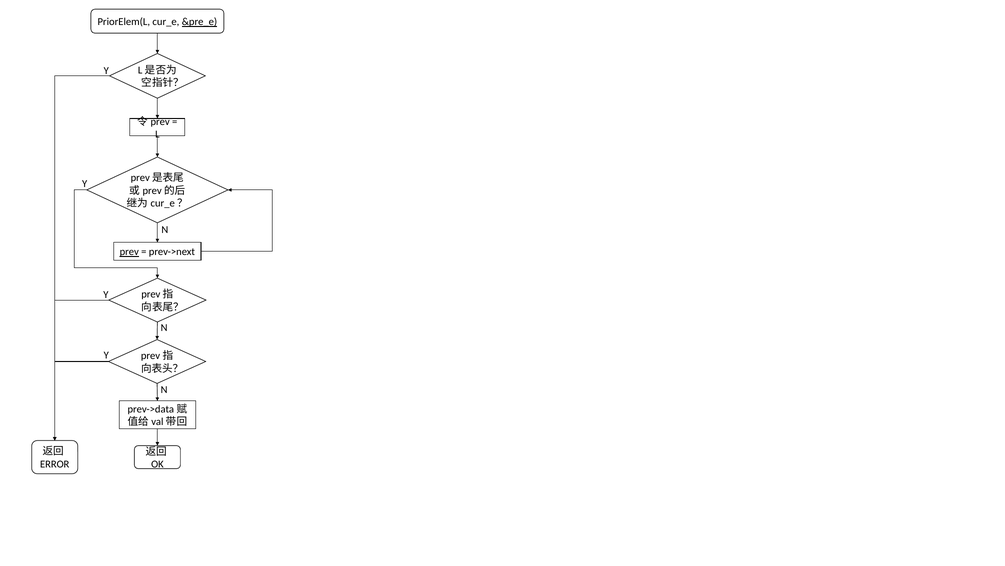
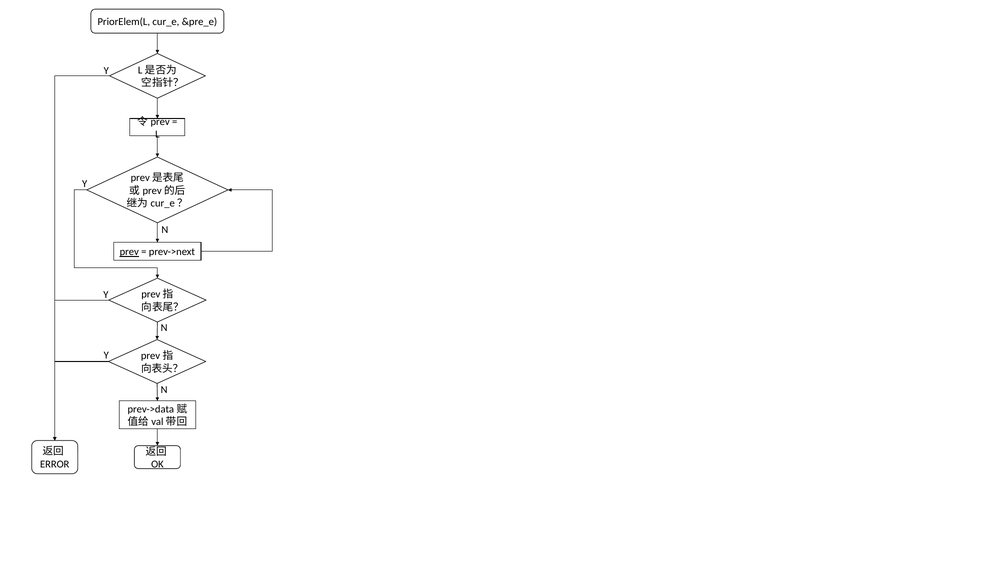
&pre_e underline: present -> none (199, 22)
